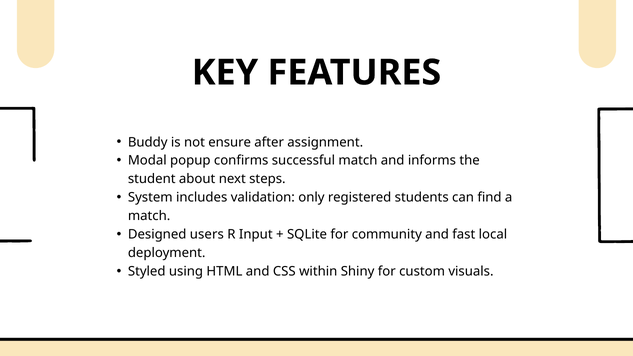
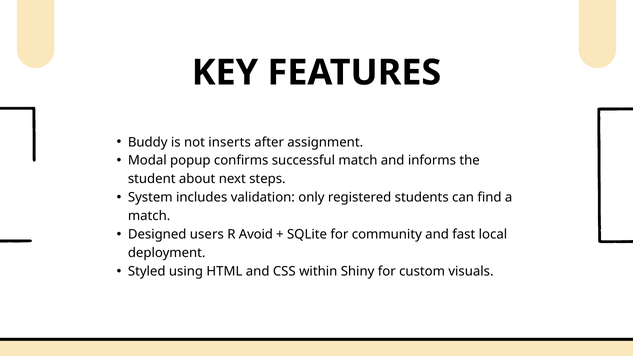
ensure: ensure -> inserts (230, 142)
Input: Input -> Avoid (256, 235)
